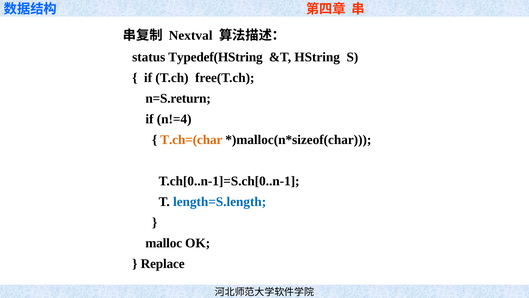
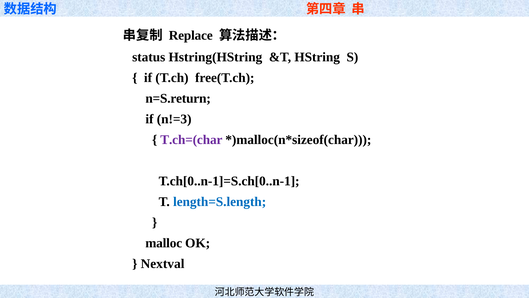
Nextval: Nextval -> Replace (191, 36)
Typedef(HString: Typedef(HString -> Hstring(HString (215, 57)
n!=4: n!=4 -> n!=3 (174, 119)
T.ch=(char colour: orange -> purple (191, 140)
Replace: Replace -> Nextval (163, 263)
